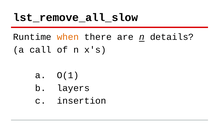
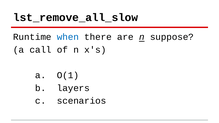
when colour: orange -> blue (68, 37)
details: details -> suppose (172, 37)
insertion: insertion -> scenarios (82, 101)
